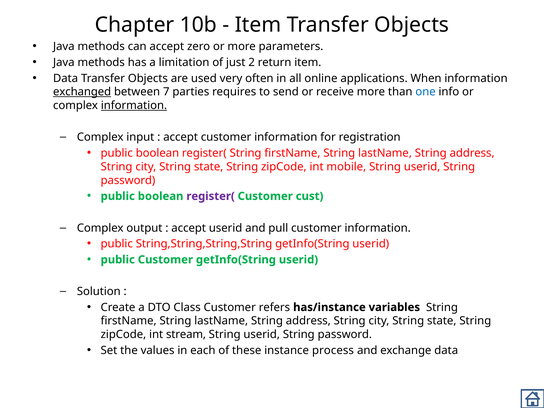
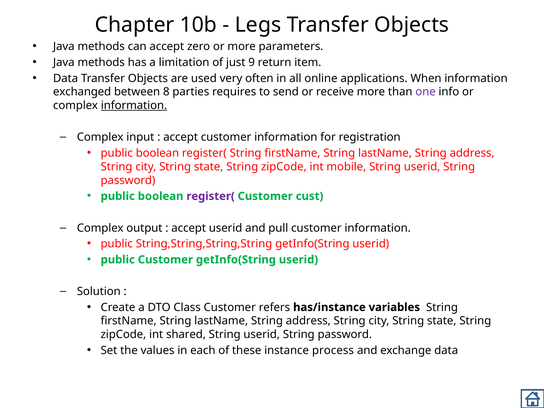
Item: Item -> Legs (258, 25)
2: 2 -> 9 (252, 62)
exchanged underline: present -> none (82, 92)
7: 7 -> 8 (166, 92)
one colour: blue -> purple (426, 92)
stream: stream -> shared (186, 334)
